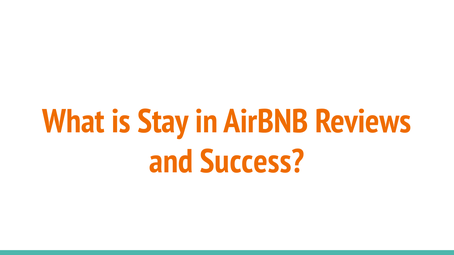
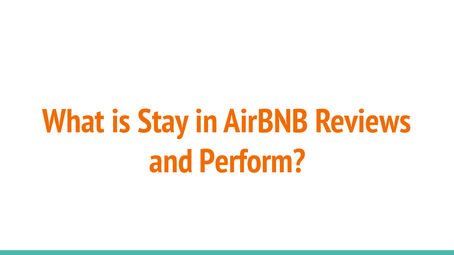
Success: Success -> Perform (252, 162)
